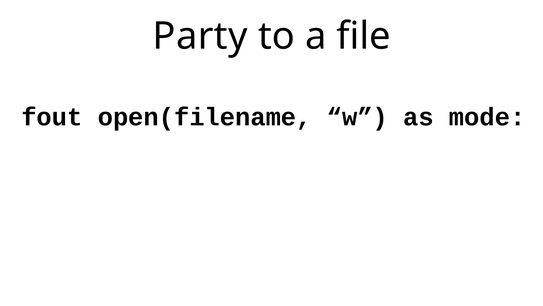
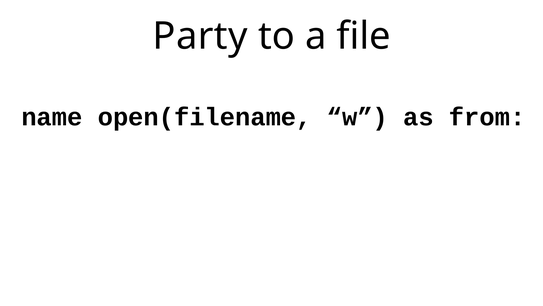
fout: fout -> name (52, 117)
mode: mode -> from (487, 117)
